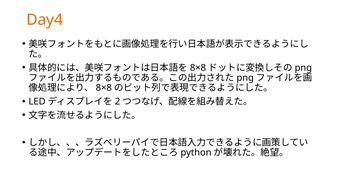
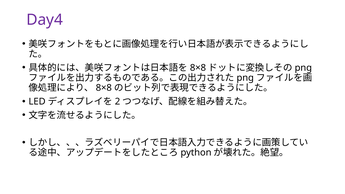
Day4 colour: orange -> purple (45, 20)
